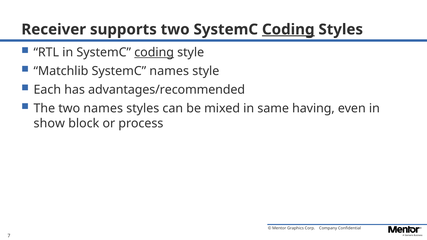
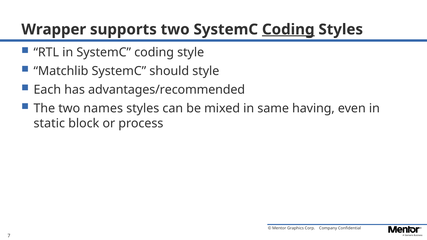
Receiver: Receiver -> Wrapper (54, 29)
coding underline: present -> none (154, 52)
SystemC names: names -> should (169, 71)
show: show -> static (49, 123)
